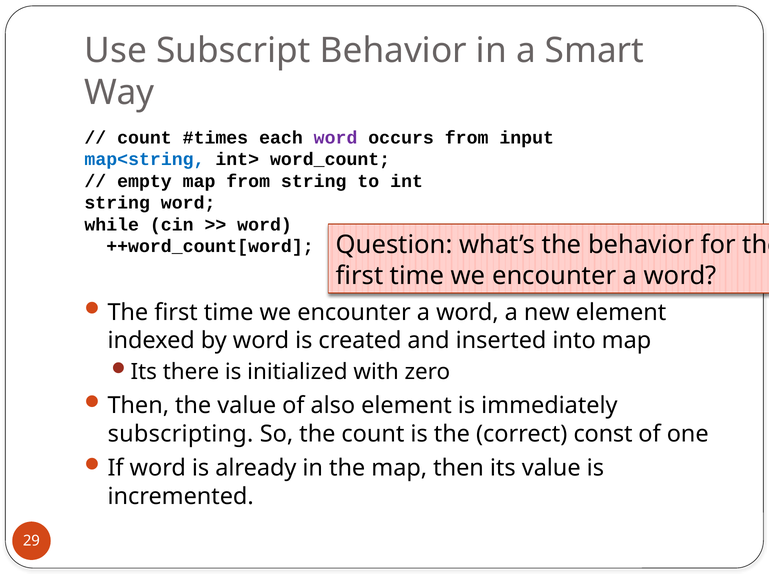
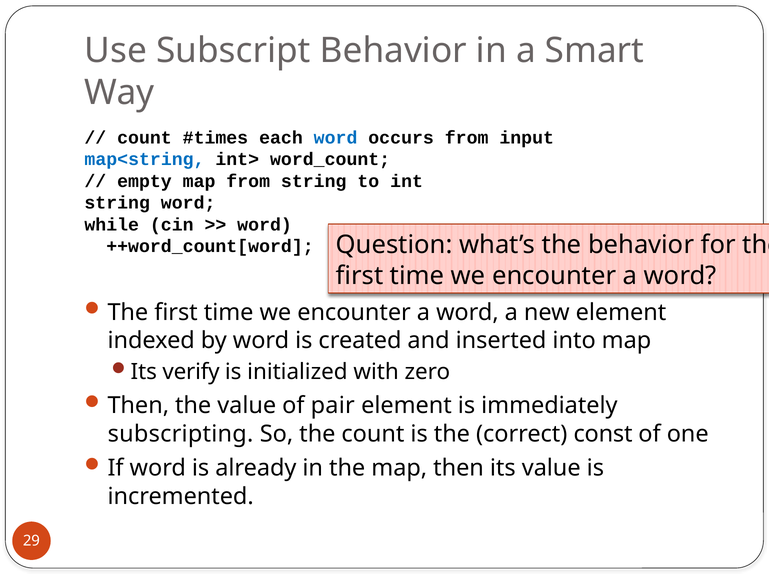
word colour: purple -> blue (336, 138)
there: there -> verify (191, 372)
also: also -> pair (333, 406)
